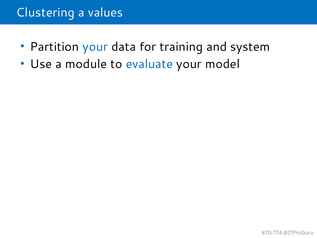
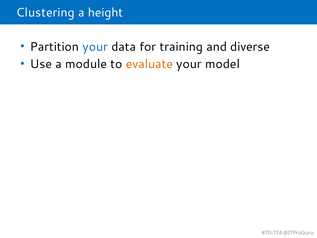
values: values -> height (105, 13)
system: system -> diverse (250, 47)
evaluate colour: blue -> orange (149, 64)
